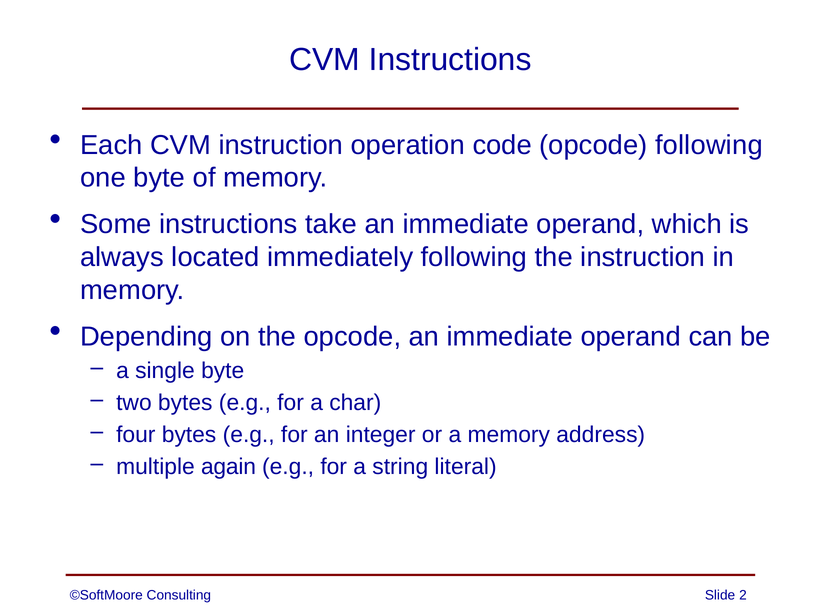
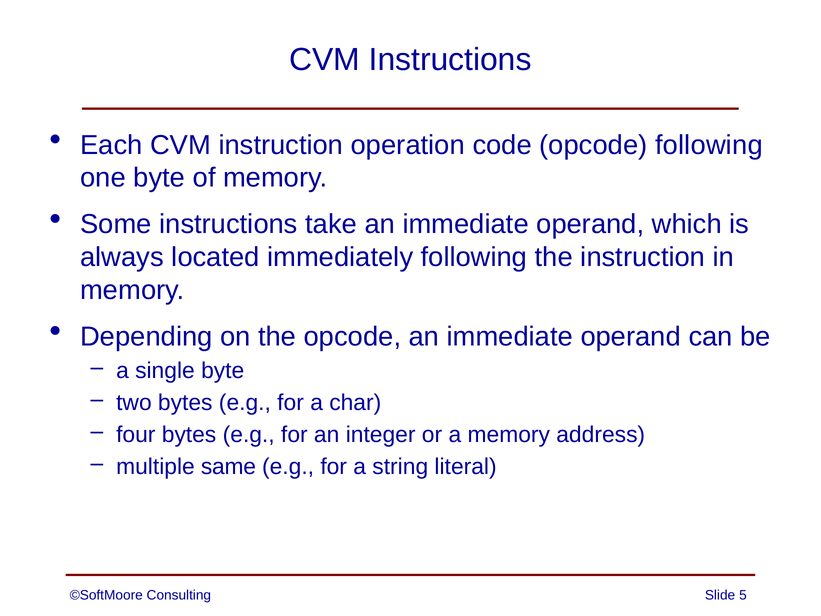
again: again -> same (228, 467)
2: 2 -> 5 (743, 595)
